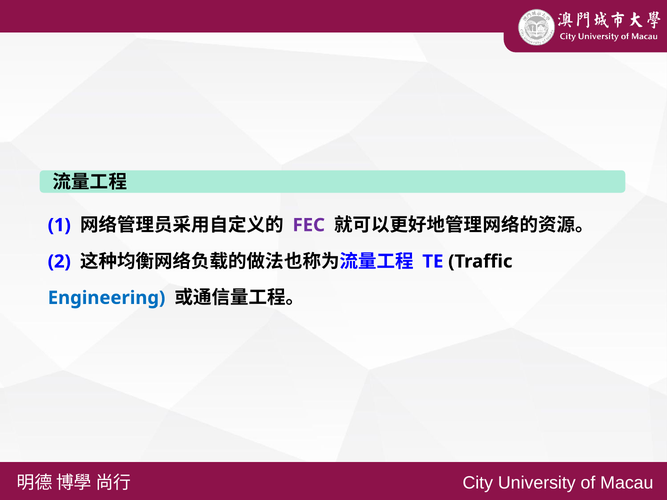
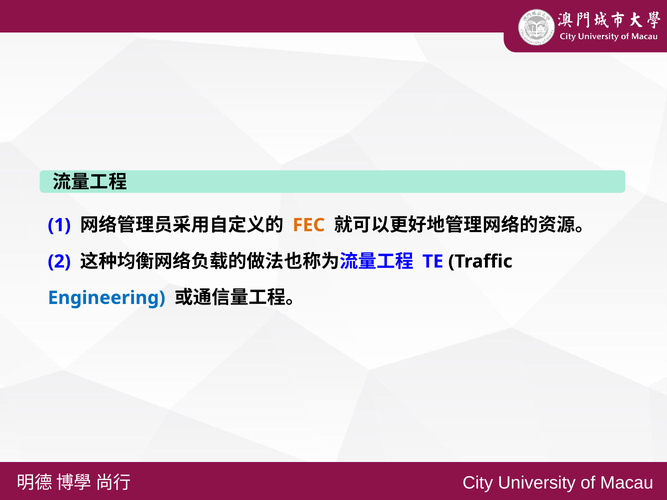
FEC colour: purple -> orange (309, 225)
